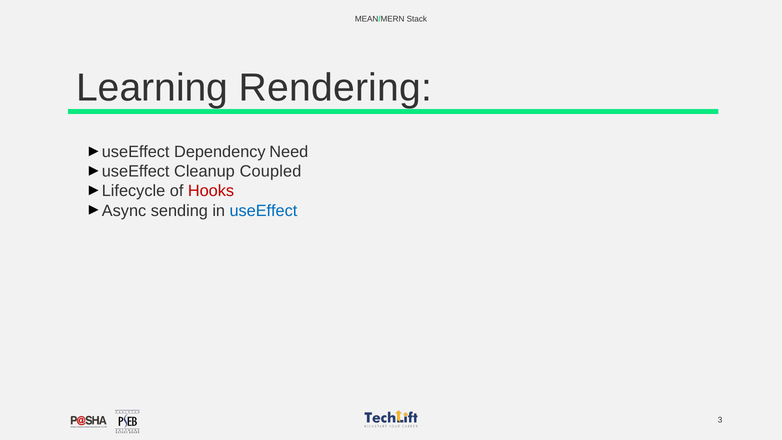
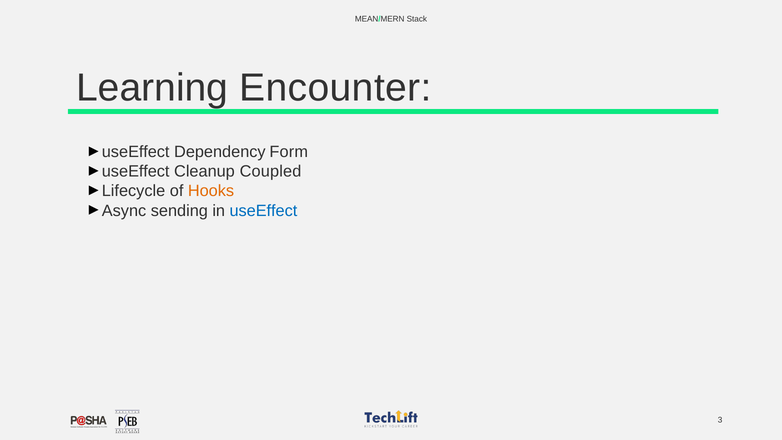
Rendering: Rendering -> Encounter (335, 88)
Need: Need -> Form (289, 152)
Hooks colour: red -> orange (211, 191)
